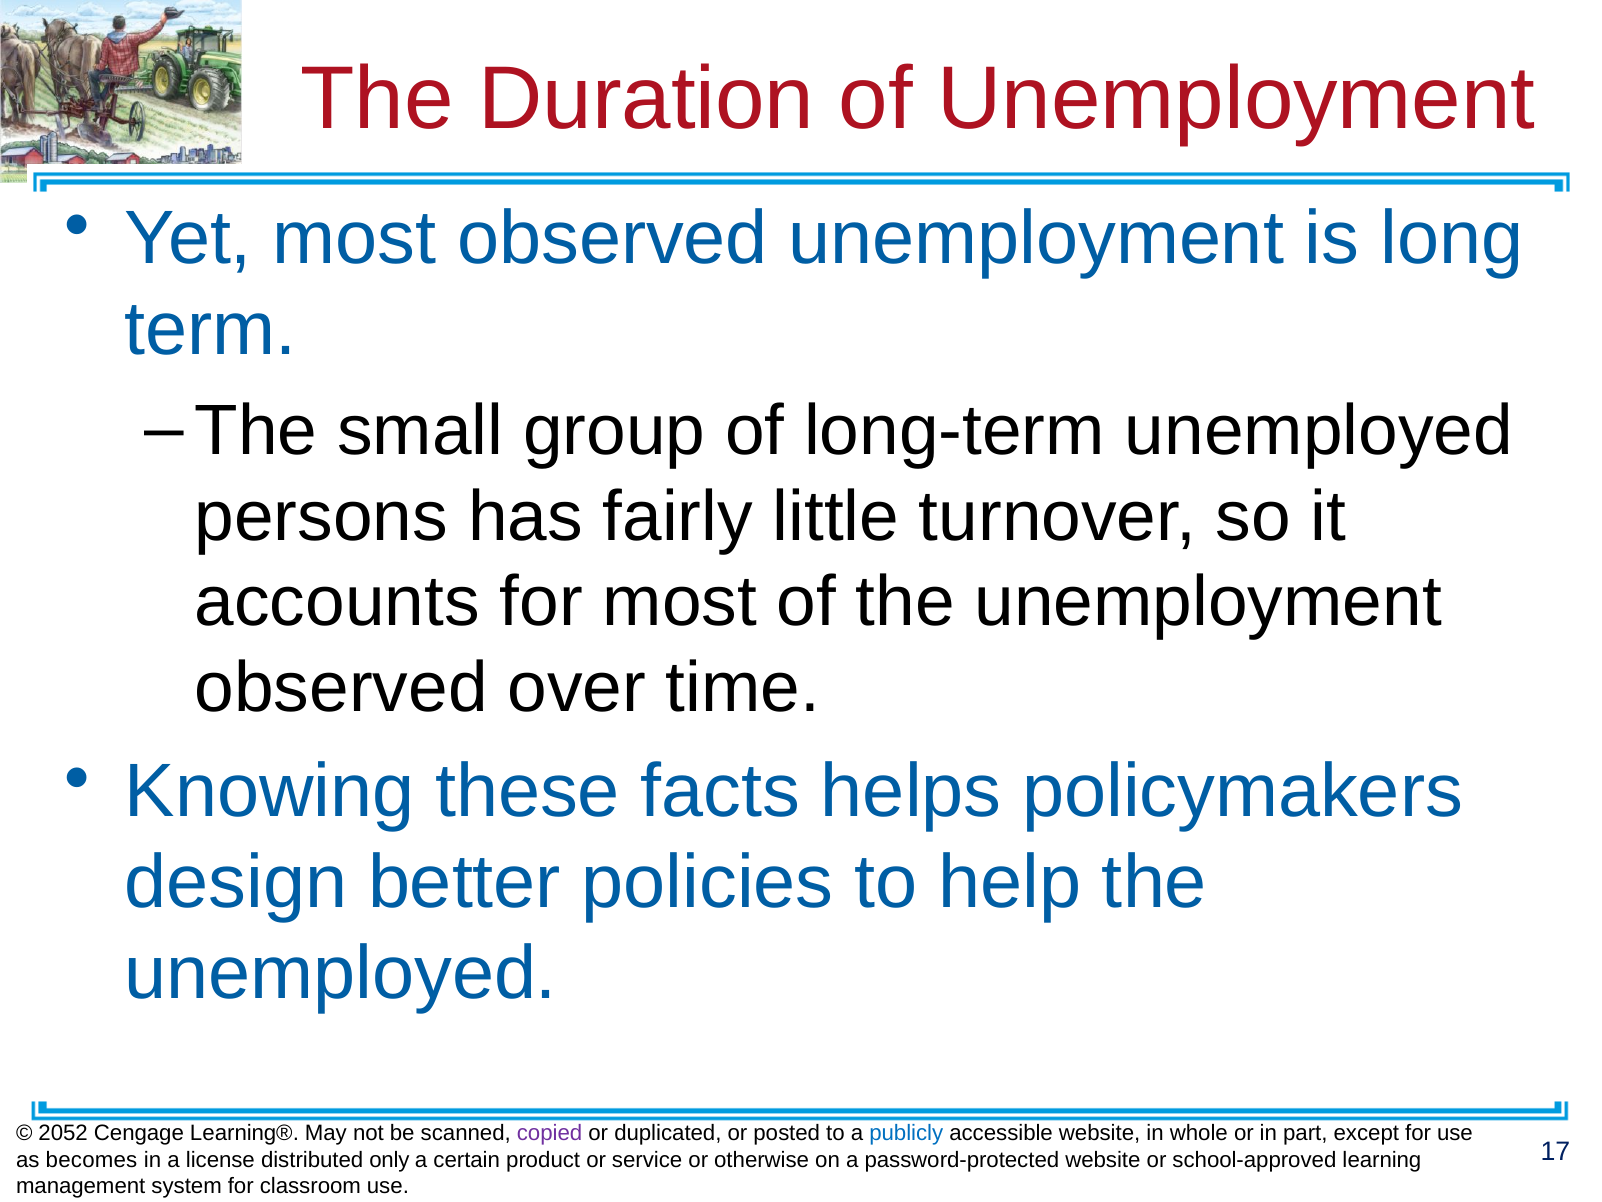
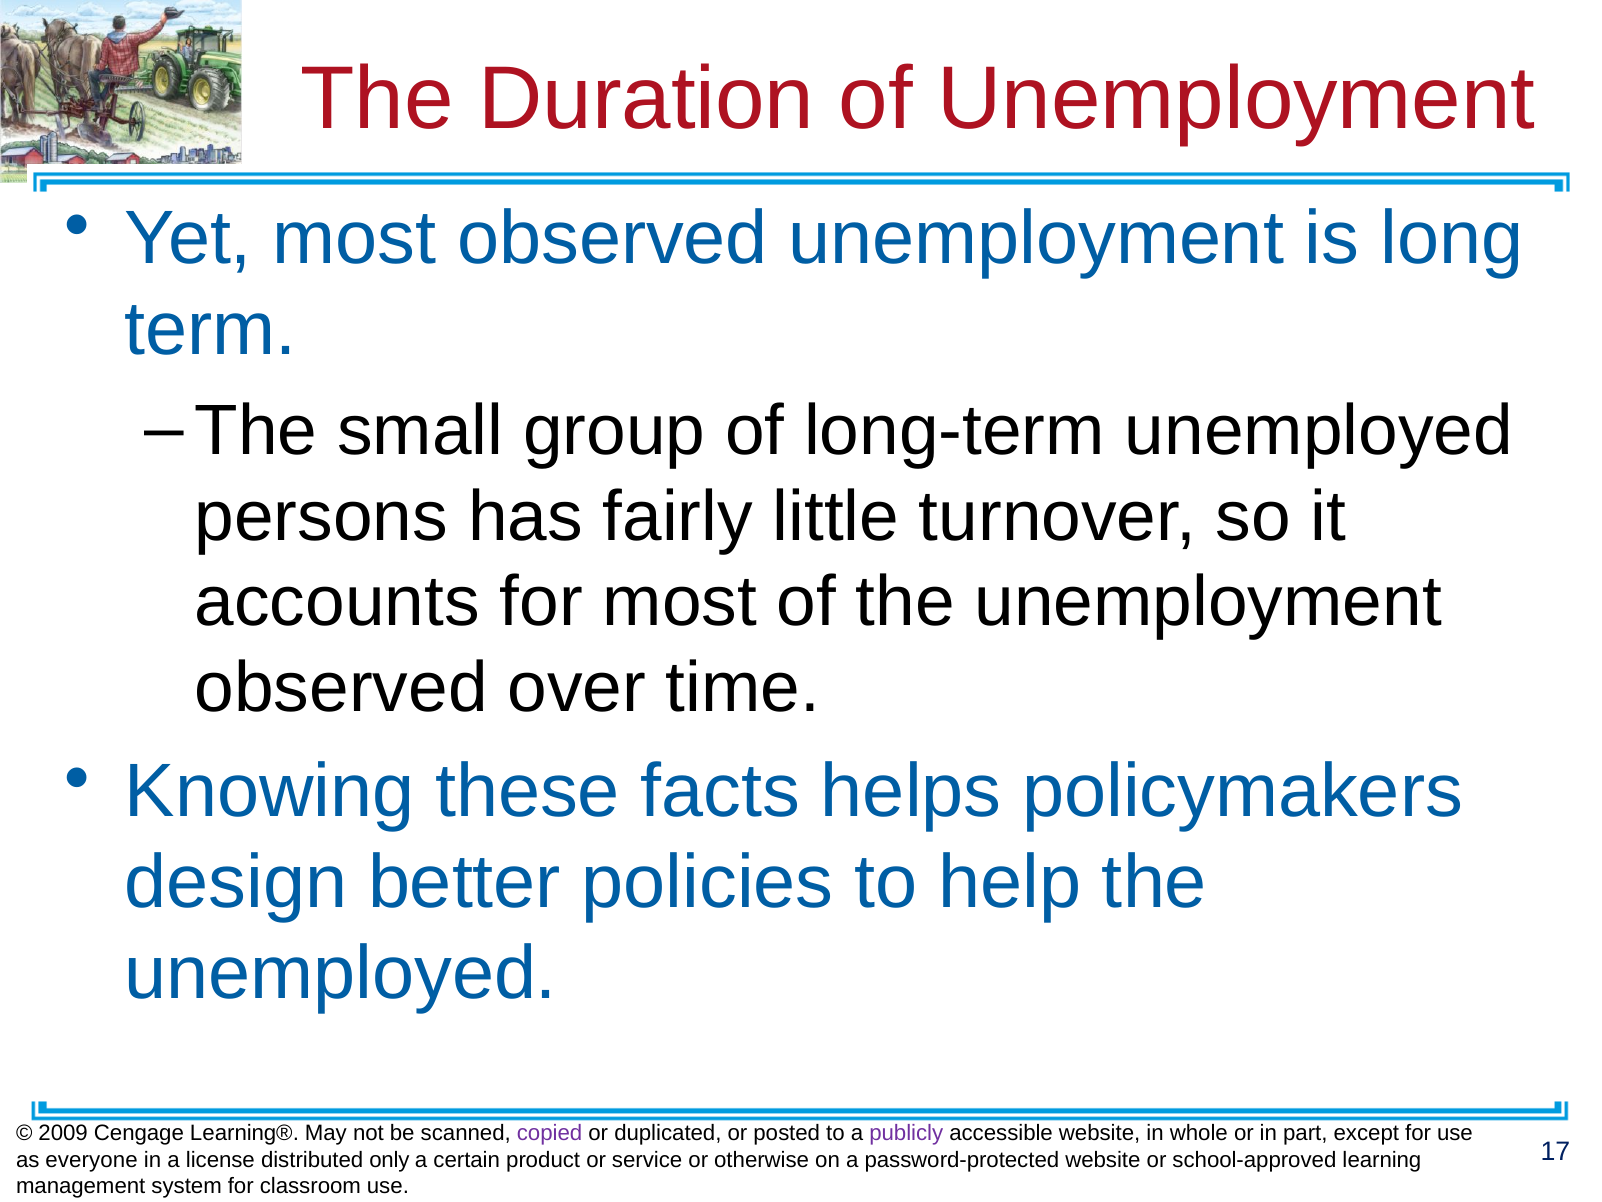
2052: 2052 -> 2009 (63, 1133)
publicly colour: blue -> purple (906, 1133)
becomes: becomes -> everyone (92, 1159)
